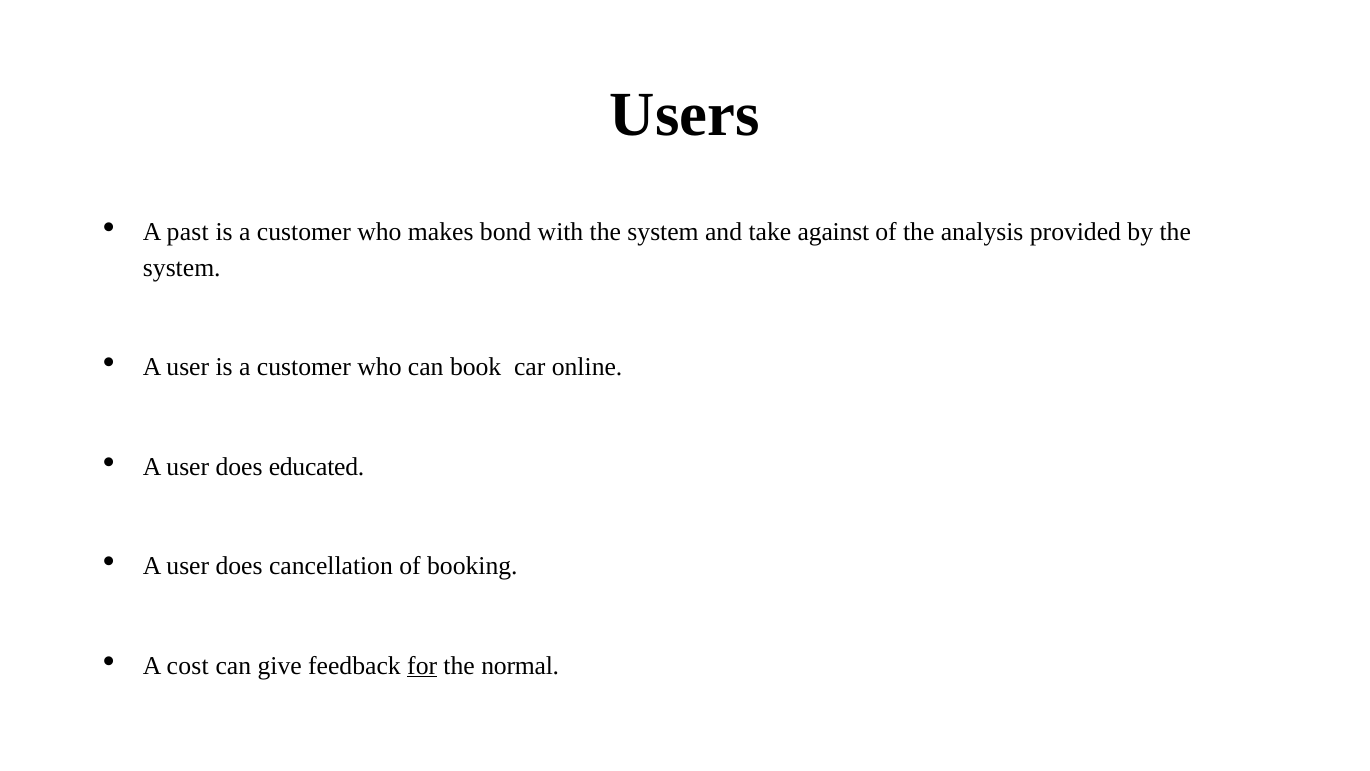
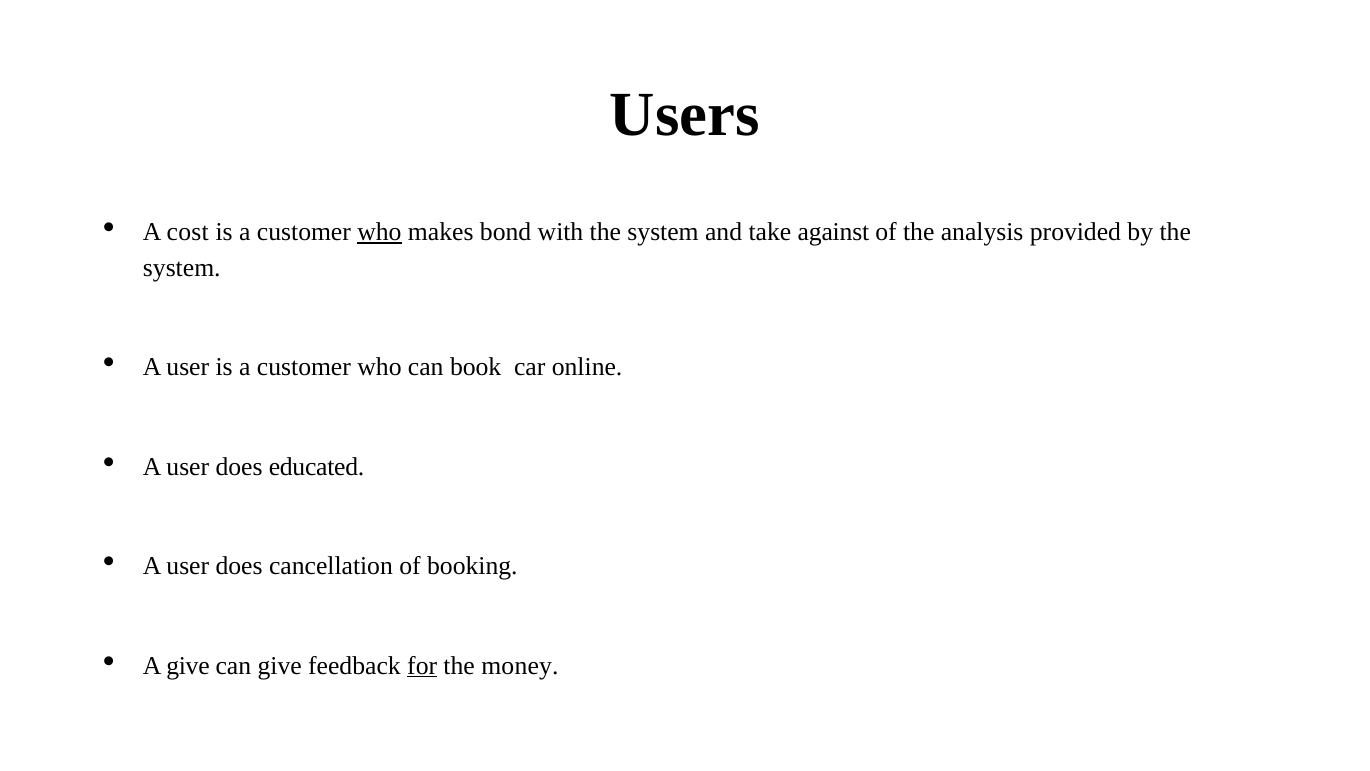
past: past -> cost (188, 232)
who underline: none -> present (379, 232)
A cost: cost -> give (188, 665)
normal: normal -> money (520, 665)
